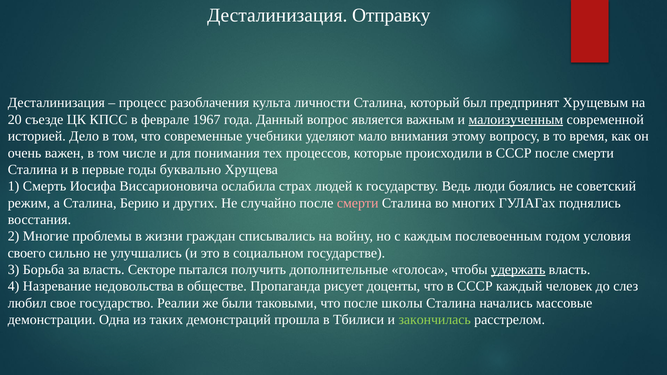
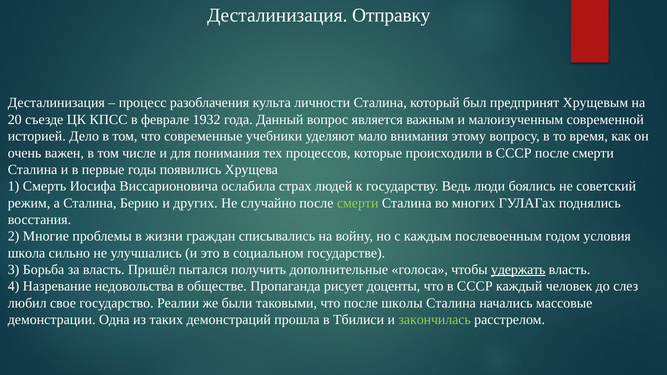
1967: 1967 -> 1932 (207, 120)
малоизученным underline: present -> none (516, 120)
буквально: буквально -> появились (191, 170)
смерти colour: pink -> light green (358, 203)
своего: своего -> школа (27, 253)
Секторе: Секторе -> Пришёл (152, 270)
